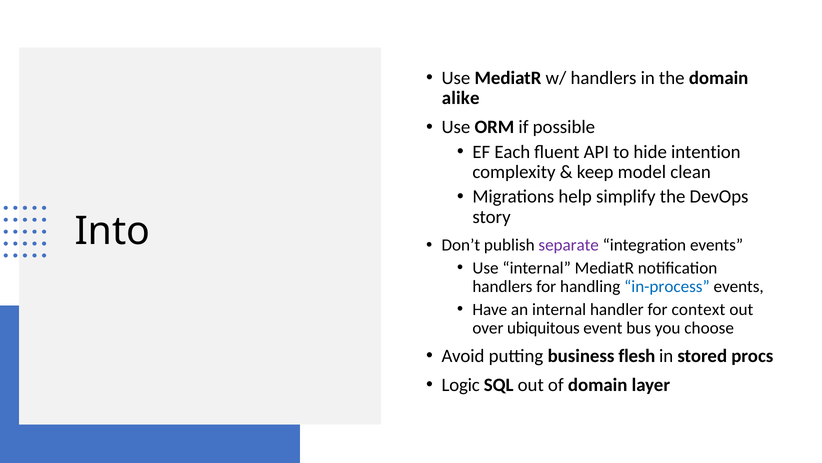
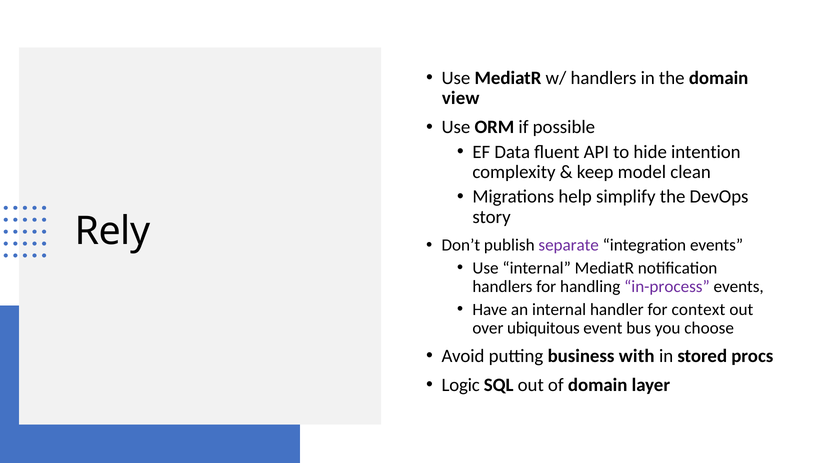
alike: alike -> view (461, 98)
Each: Each -> Data (512, 152)
Into: Into -> Rely (112, 231)
in-process colour: blue -> purple (667, 286)
flesh: flesh -> with (637, 355)
